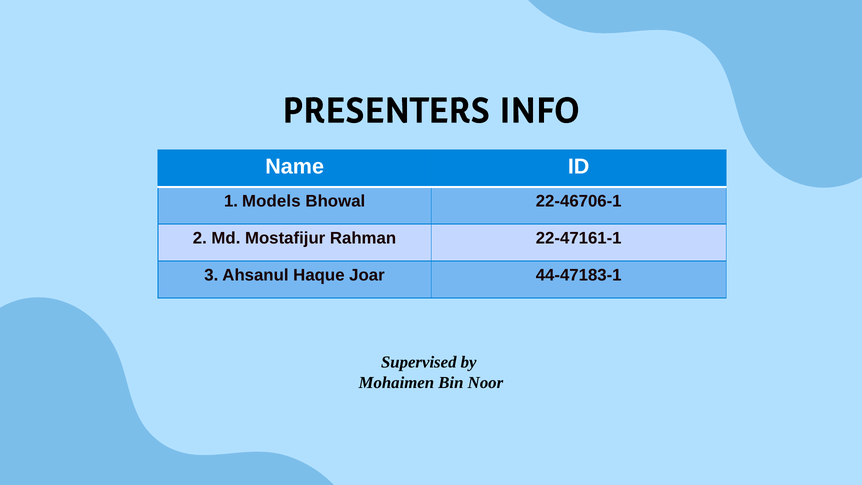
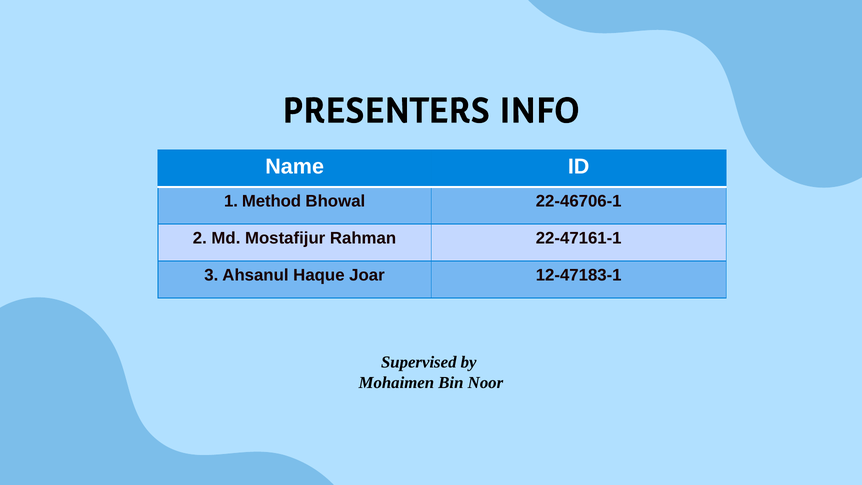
Models: Models -> Method (271, 201)
44-47183-1: 44-47183-1 -> 12-47183-1 (579, 275)
